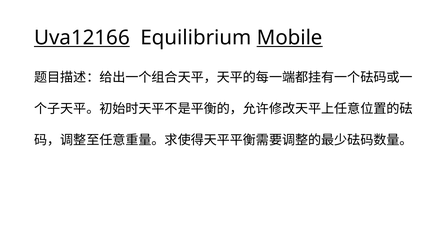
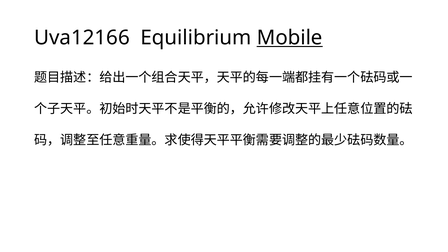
Uva12166 underline: present -> none (82, 38)
